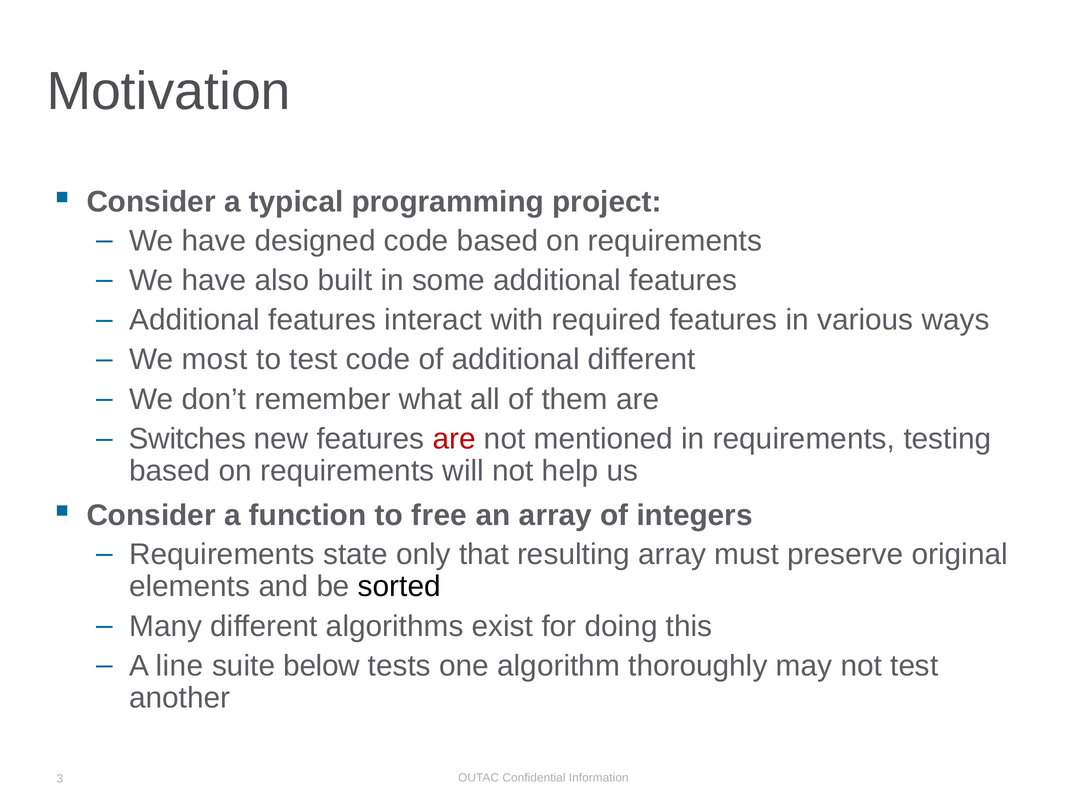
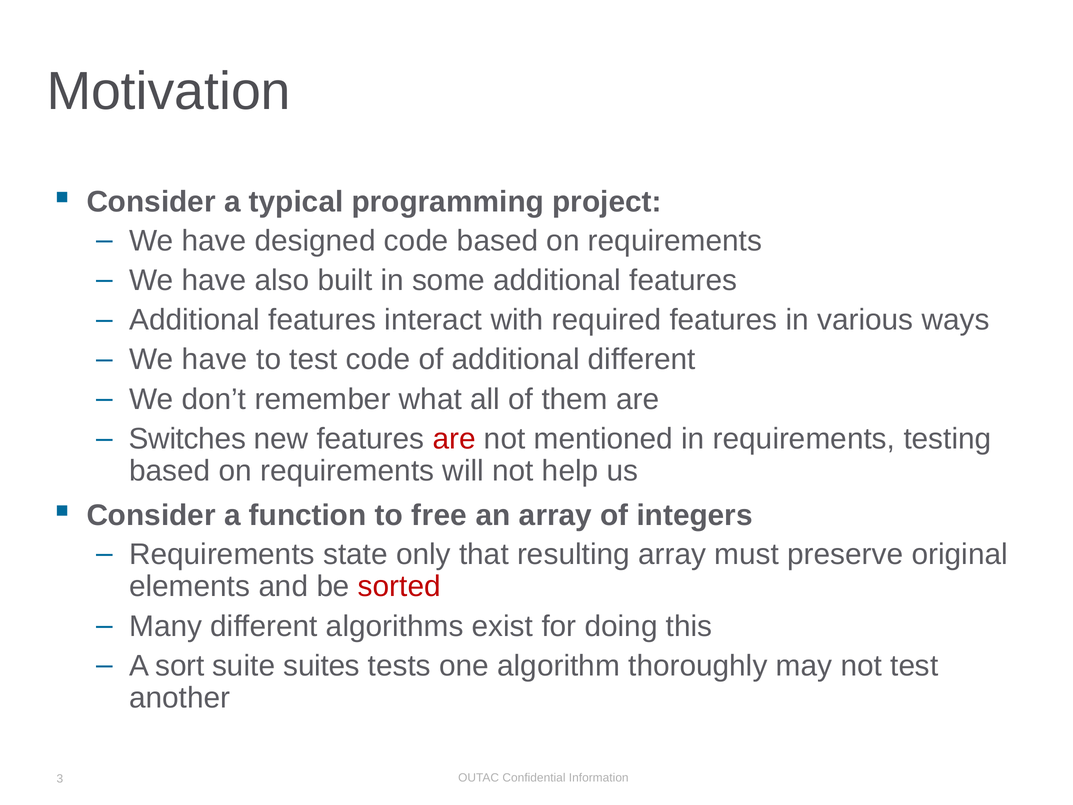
most: most -> have (215, 360)
sorted colour: black -> red (399, 586)
line: line -> sort (180, 666)
below: below -> suites (322, 666)
